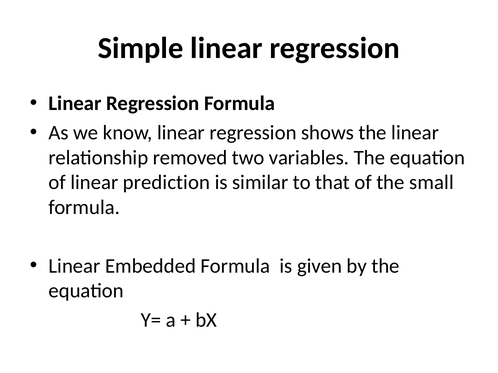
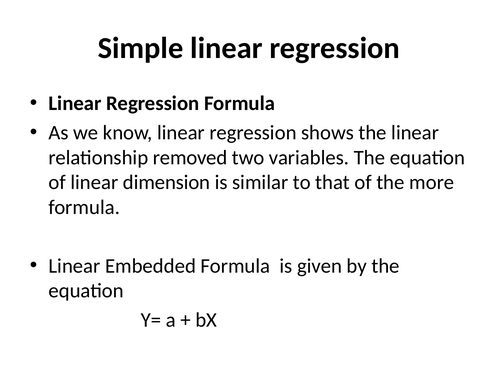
prediction: prediction -> dimension (167, 183)
small: small -> more (432, 183)
